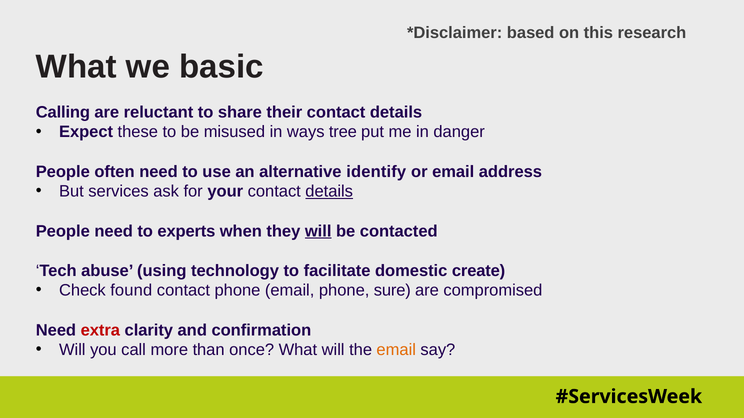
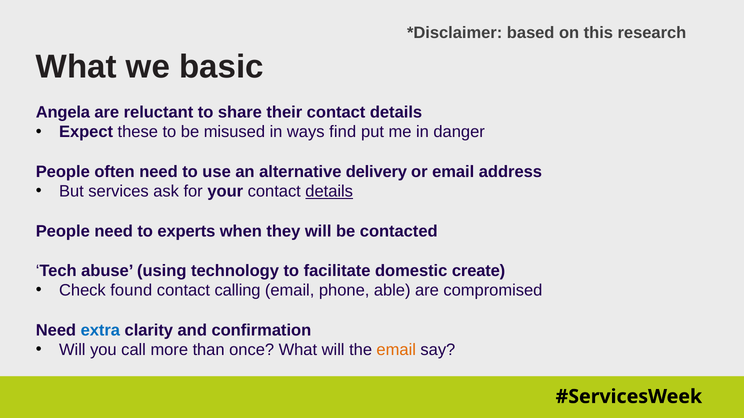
Calling: Calling -> Angela (63, 112)
tree: tree -> find (343, 132)
identify: identify -> delivery (376, 172)
will underline: present -> none (318, 231)
contact phone: phone -> calling (238, 291)
sure: sure -> able (392, 291)
extra colour: red -> blue (100, 331)
